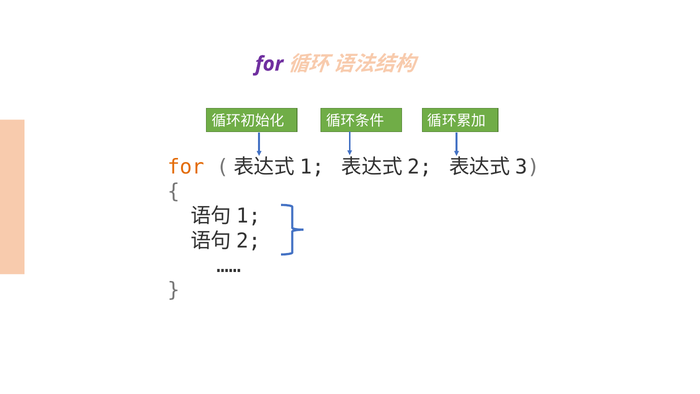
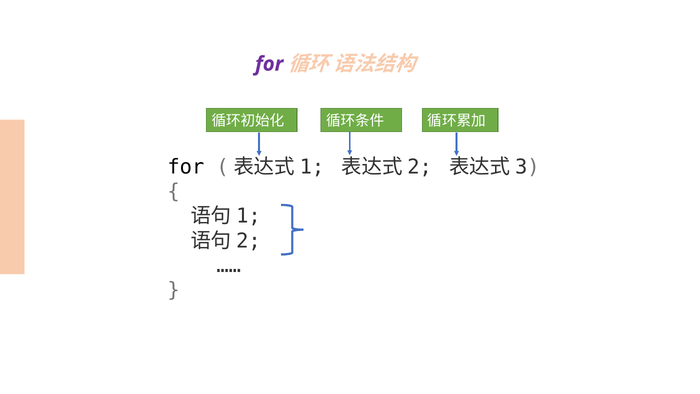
for colour: orange -> black (186, 167)
